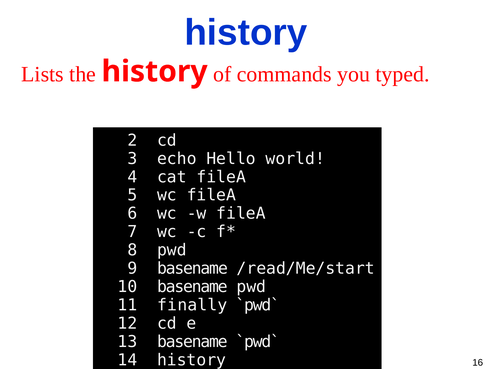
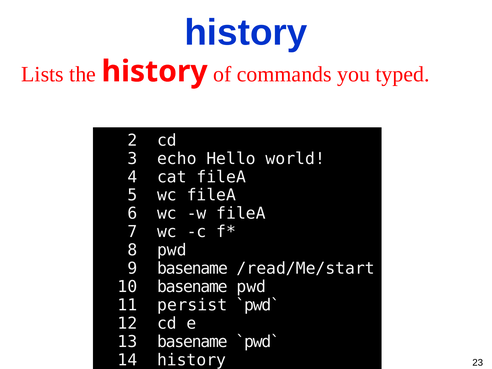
finally: finally -> persist (192, 305)
16: 16 -> 23 (478, 363)
